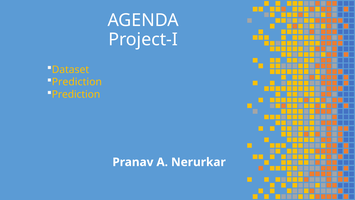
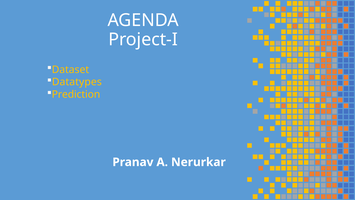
Prediction: Prediction -> Datatypes (77, 82)
